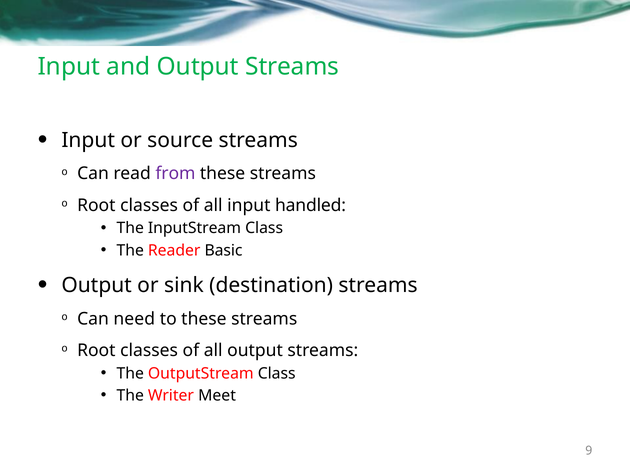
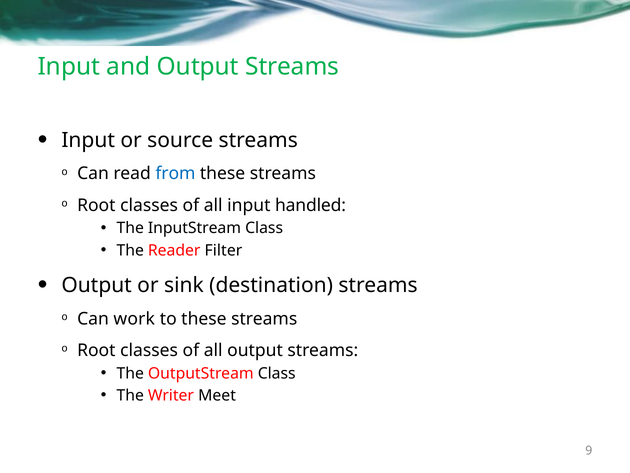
from colour: purple -> blue (175, 173)
Basic: Basic -> Filter (223, 250)
need: need -> work (134, 318)
